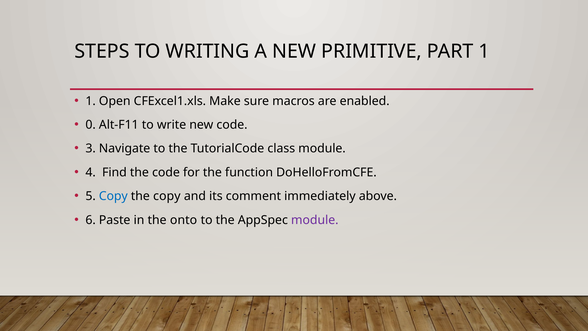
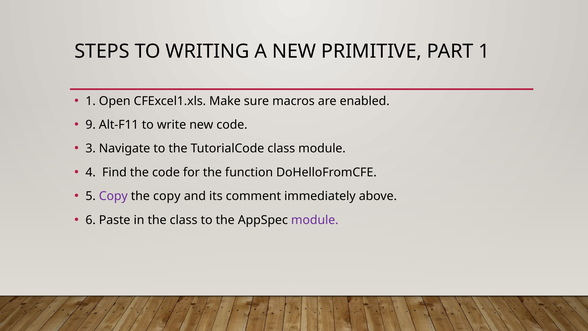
0: 0 -> 9 (91, 125)
Copy colour: blue -> purple (113, 196)
the onto: onto -> class (184, 220)
